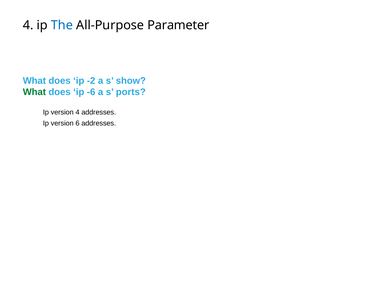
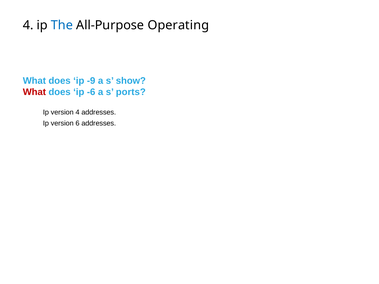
Parameter: Parameter -> Operating (178, 25)
-2: -2 -> -9 (91, 81)
What colour: green -> red (34, 92)
